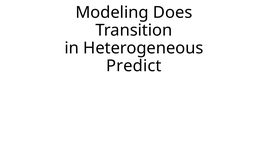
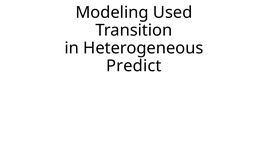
Does: Does -> Used (173, 13)
